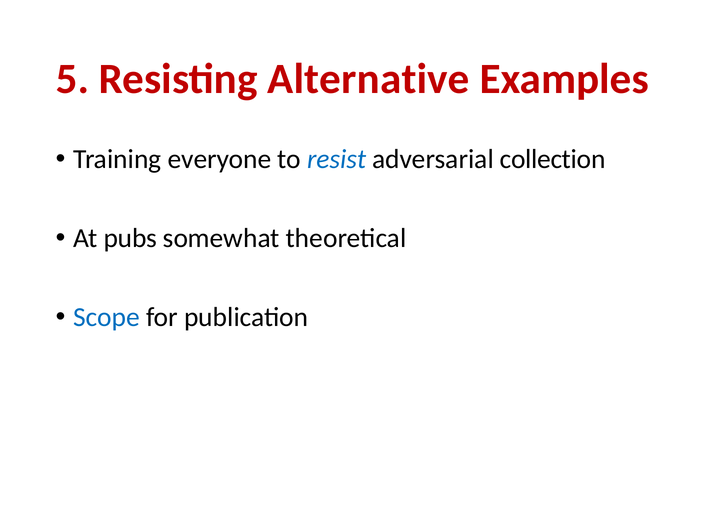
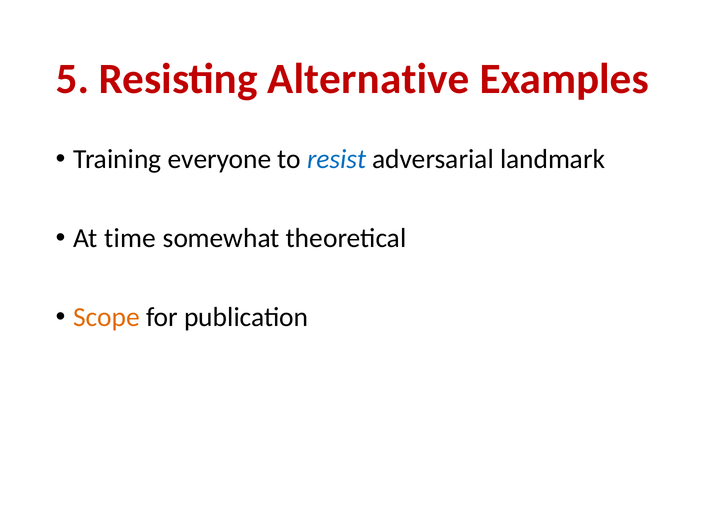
collection: collection -> landmark (553, 159)
pubs: pubs -> time (130, 238)
Scope colour: blue -> orange (107, 317)
